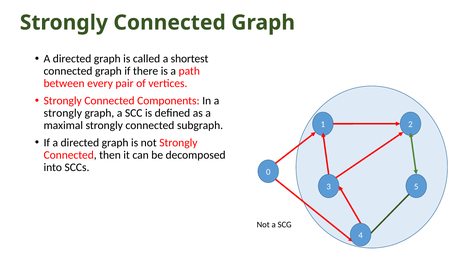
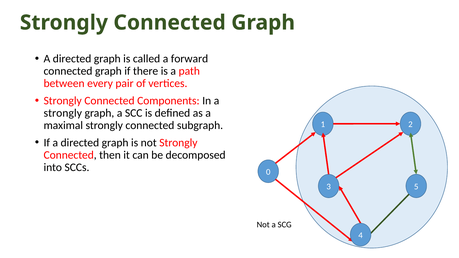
shortest: shortest -> forward (189, 59)
